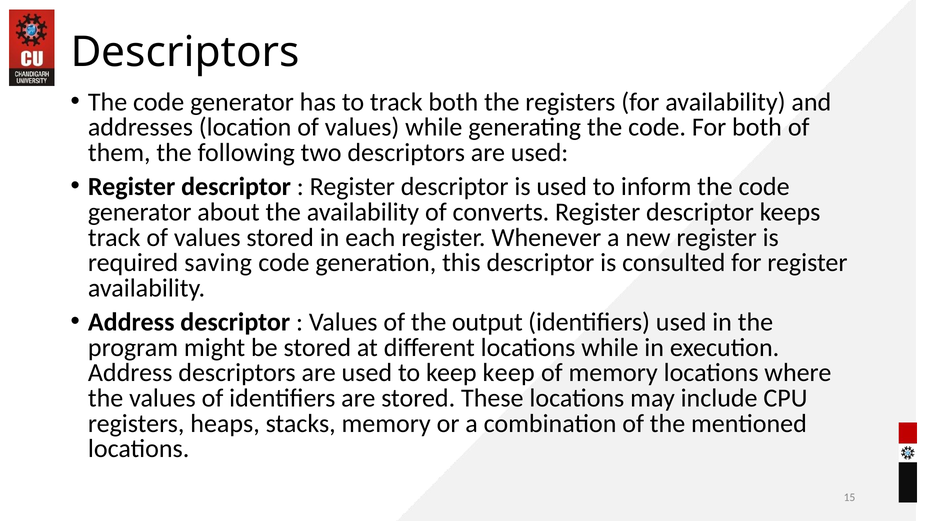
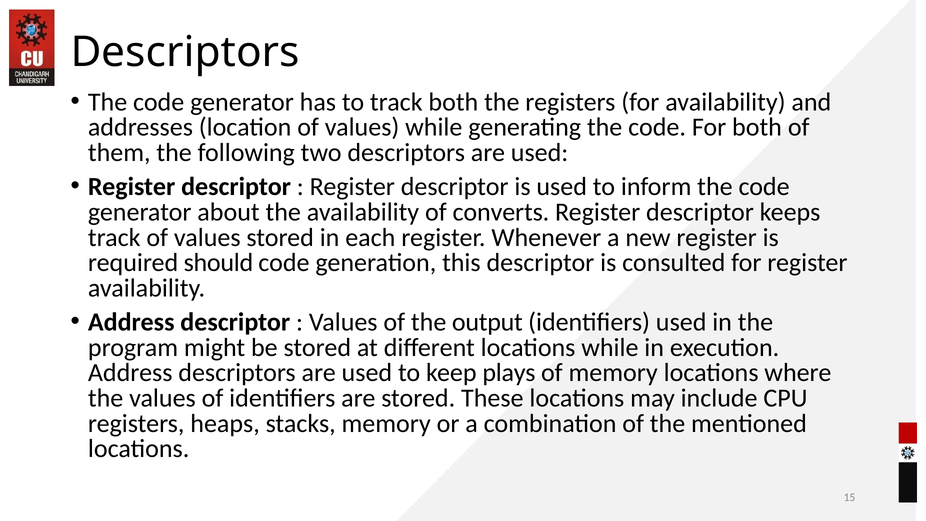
saving: saving -> should (218, 263)
keep keep: keep -> plays (509, 373)
